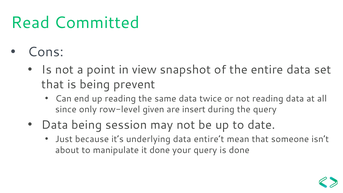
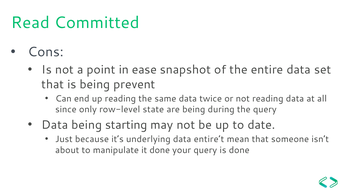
view: view -> ease (144, 70)
given: given -> state (153, 109)
are insert: insert -> being (194, 109)
session: session -> starting (126, 125)
